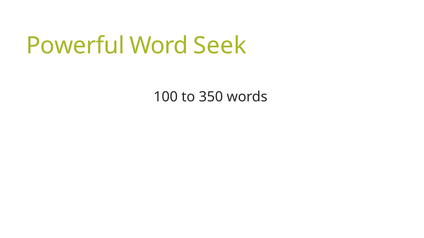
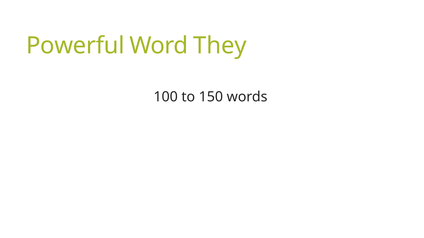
Seek: Seek -> They (220, 46)
350: 350 -> 150 (211, 97)
